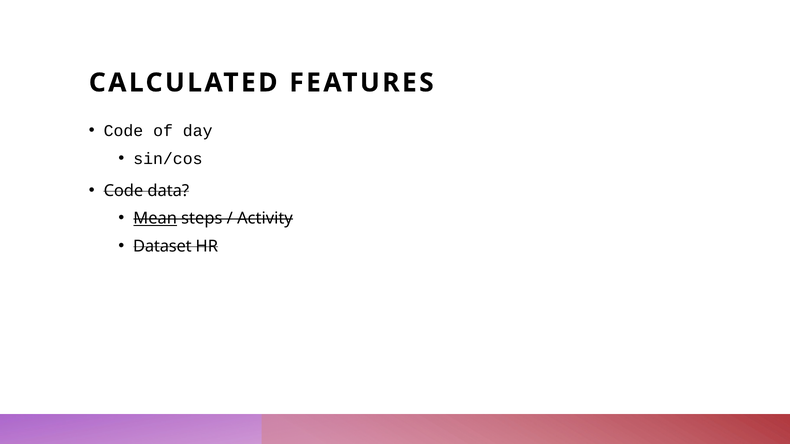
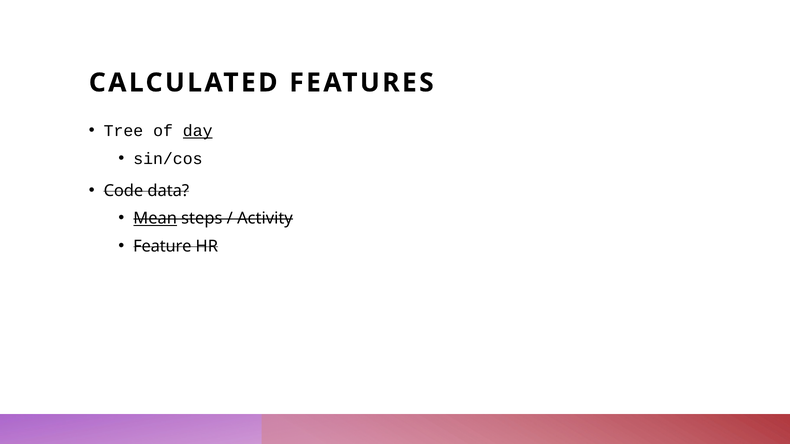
Code: Code -> Tree (123, 131)
day underline: none -> present (198, 131)
Dataset: Dataset -> Feature (162, 246)
